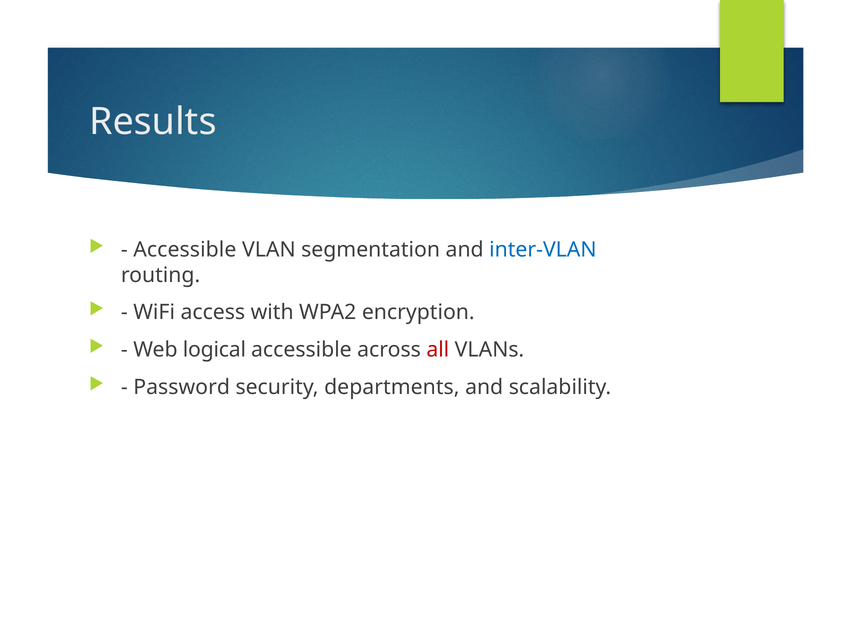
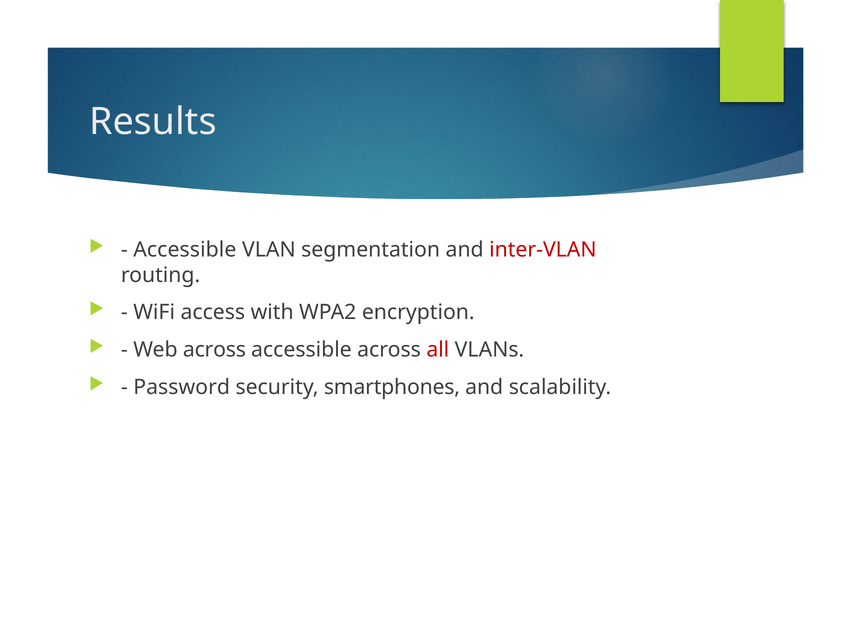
inter-VLAN colour: blue -> red (543, 250)
Web logical: logical -> across (214, 350)
departments: departments -> smartphones (392, 387)
